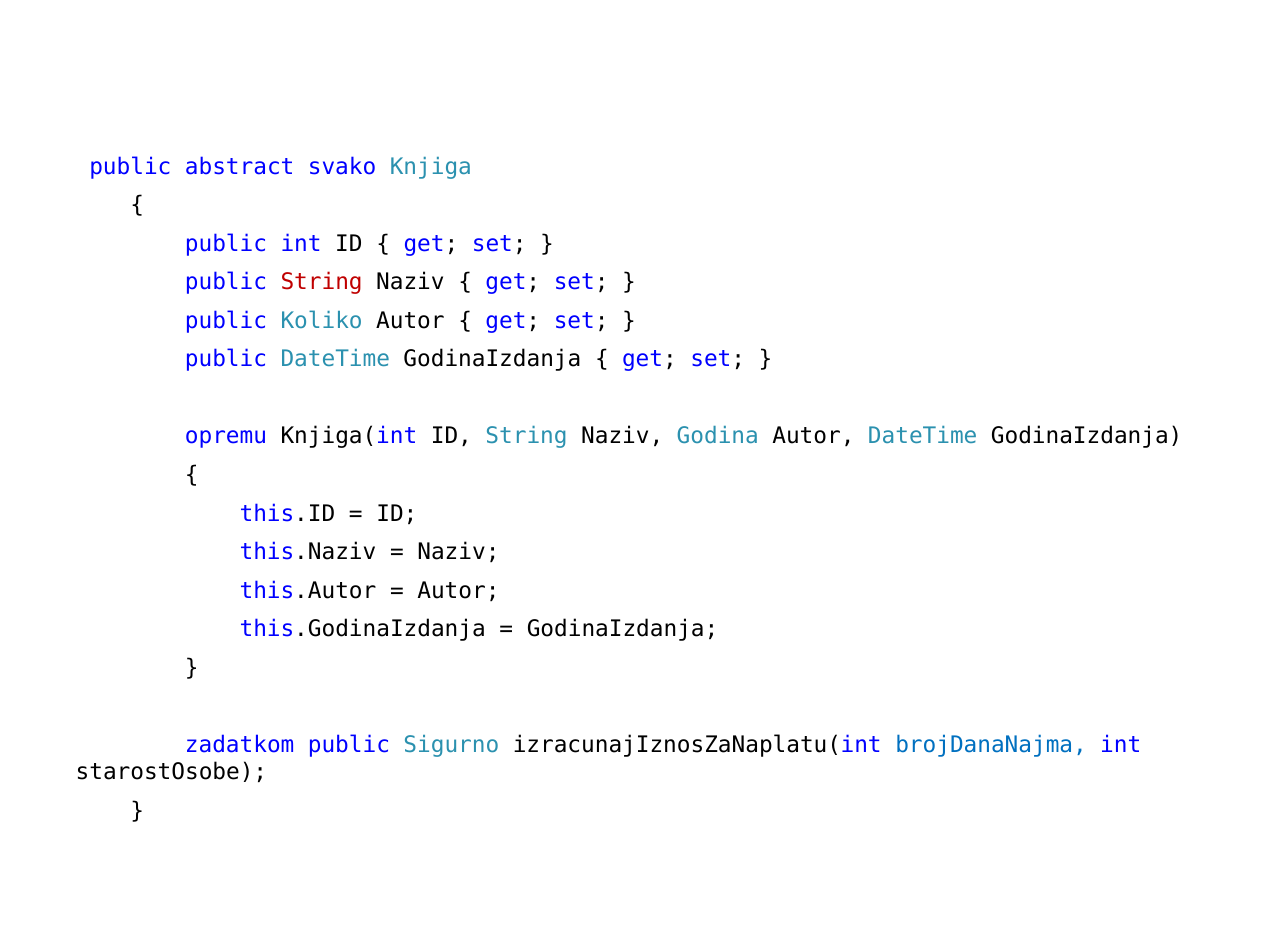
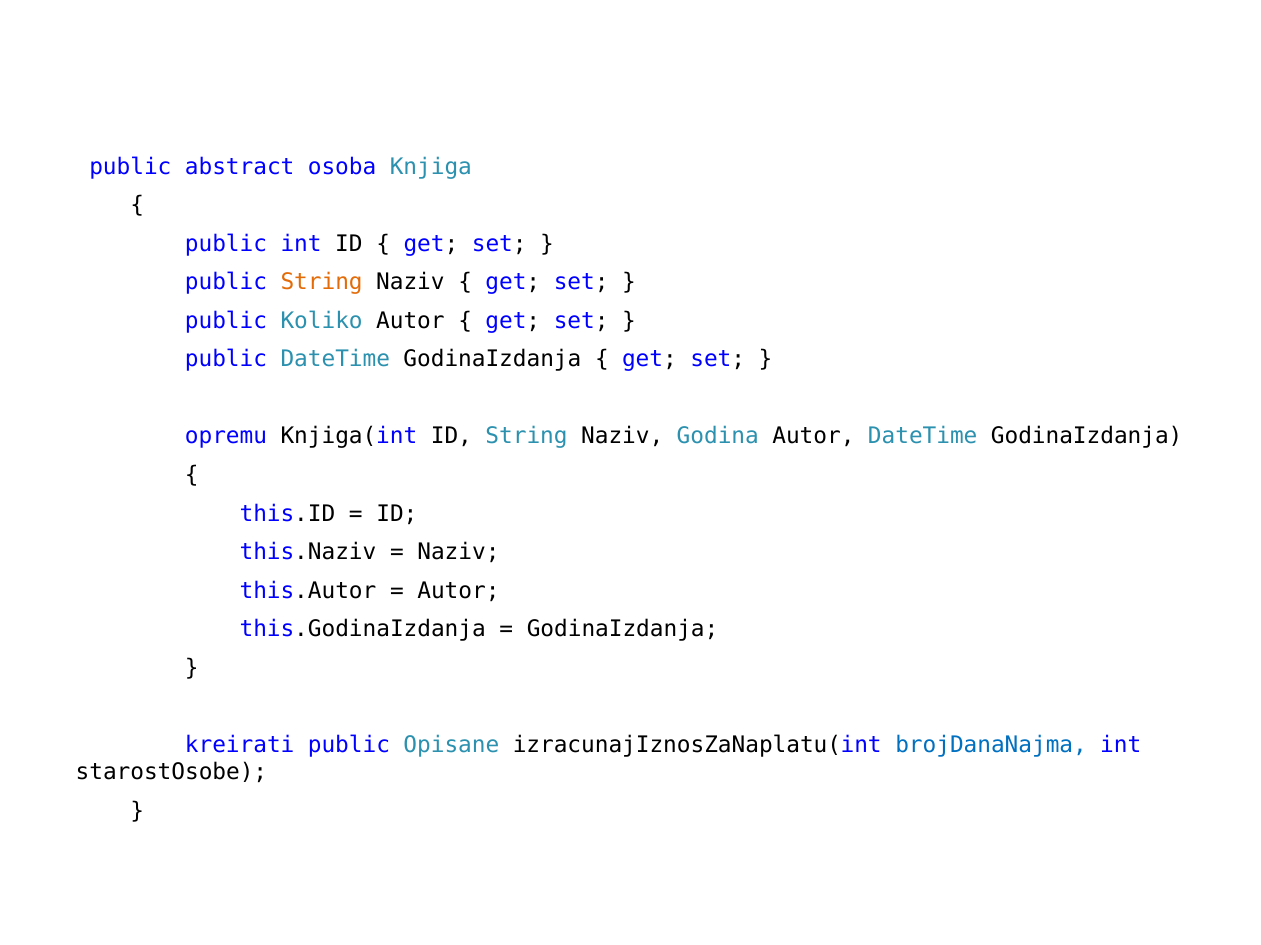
svako: svako -> osoba (342, 167)
String colour: red -> orange (322, 282)
zadatkom: zadatkom -> kreirati (240, 745)
Sigurno: Sigurno -> Opisane (451, 745)
